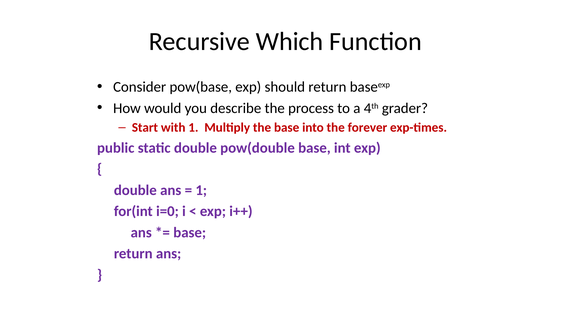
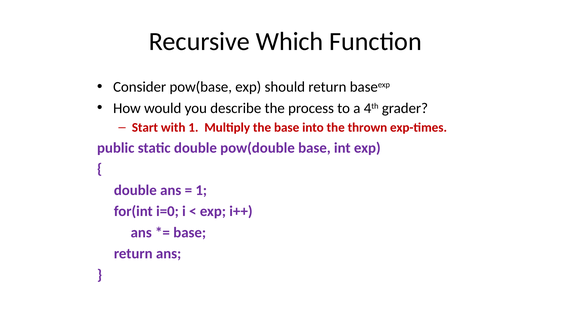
forever: forever -> thrown (367, 128)
